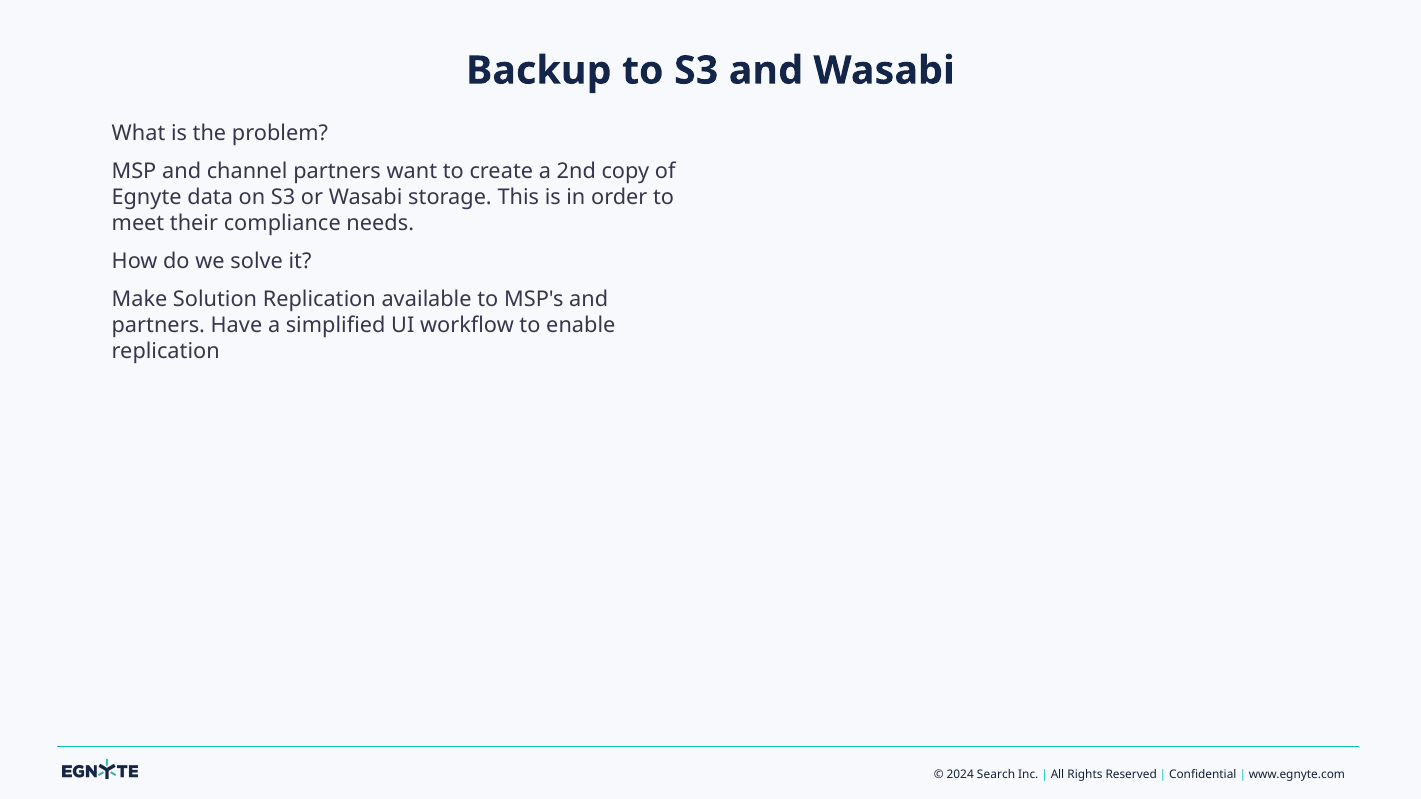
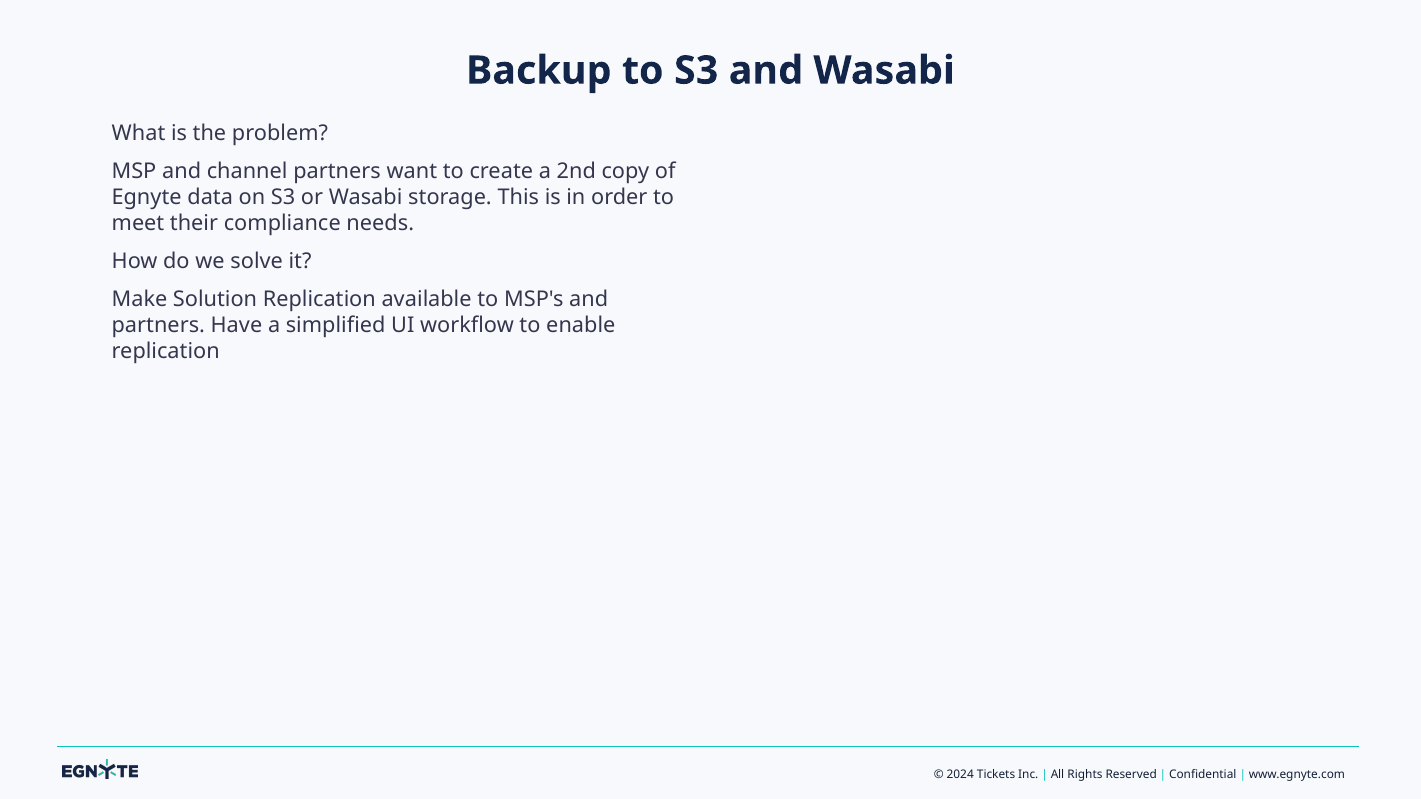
Search: Search -> Tickets (996, 775)
